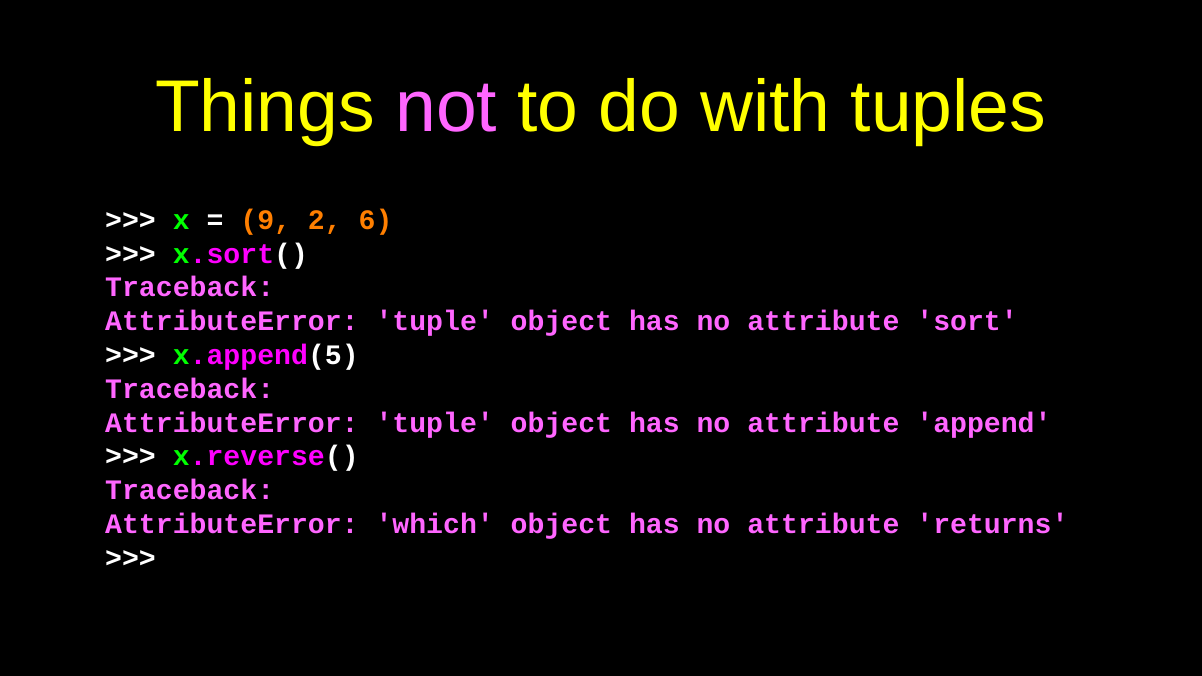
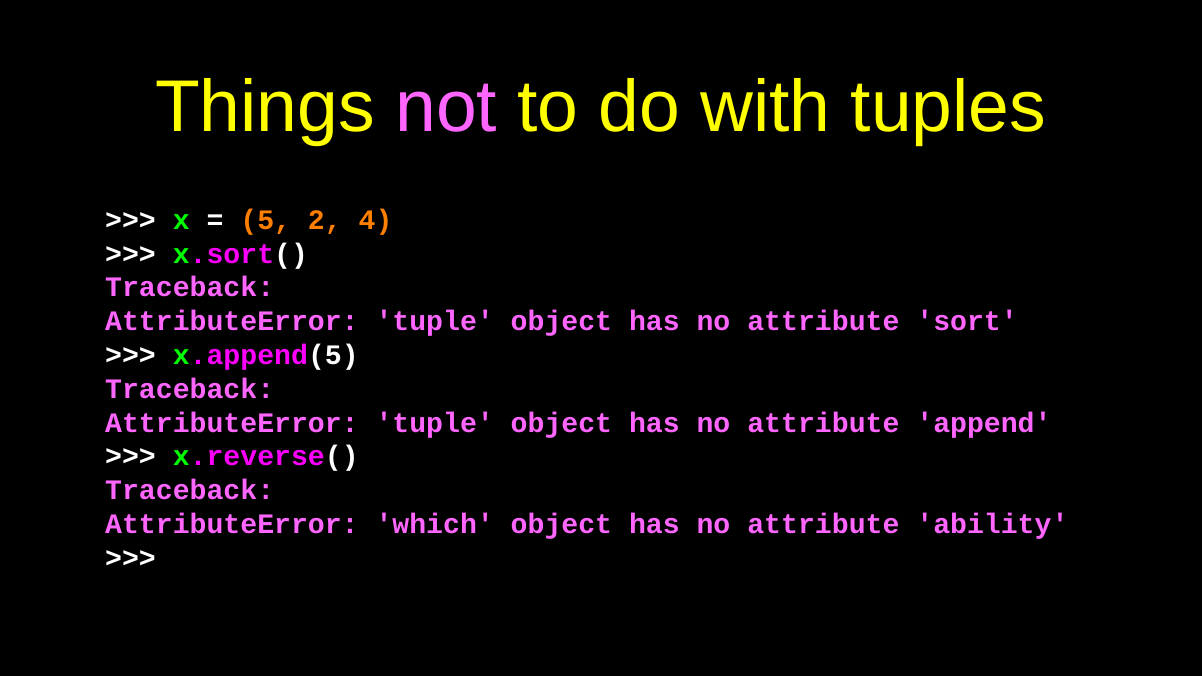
9: 9 -> 5 (266, 220)
6: 6 -> 4 (376, 220)
returns: returns -> ability (992, 524)
